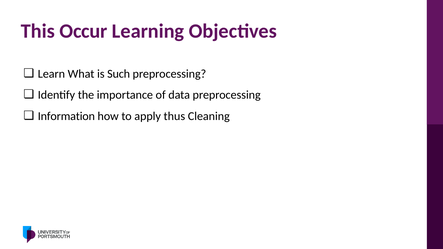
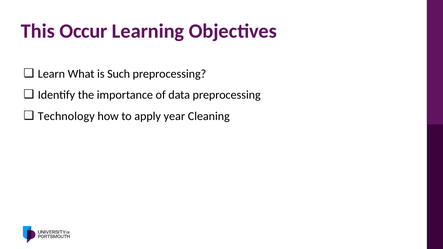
Information: Information -> Technology (66, 116)
thus: thus -> year (174, 116)
